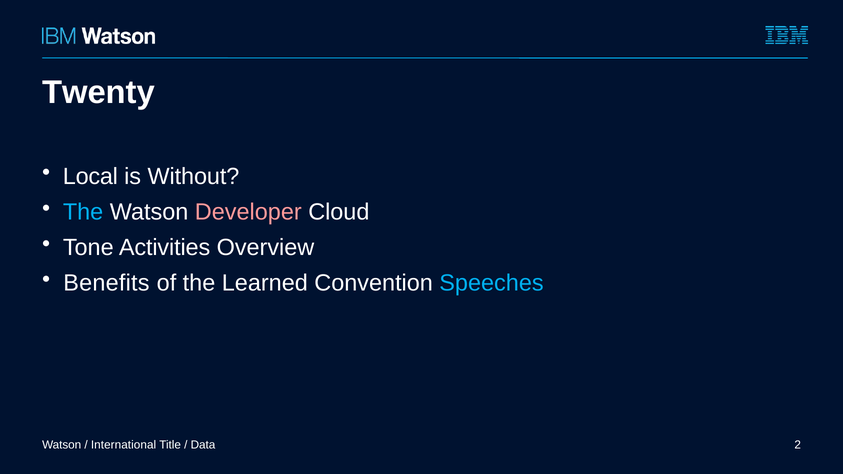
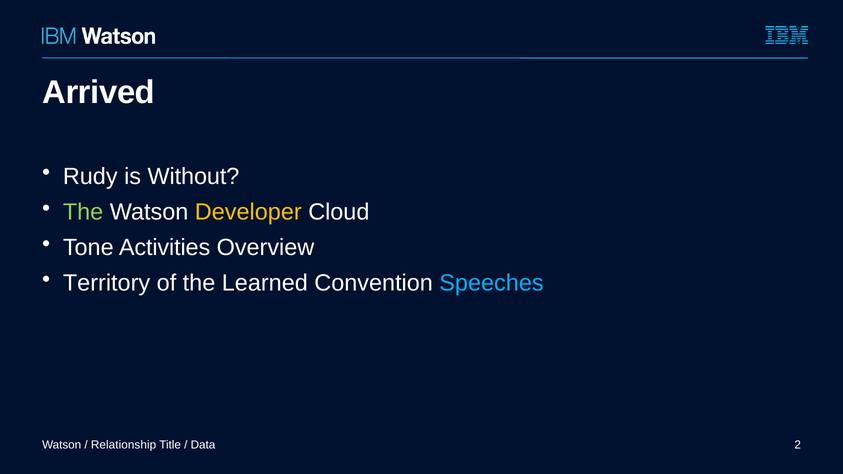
Twenty: Twenty -> Arrived (99, 92)
Local: Local -> Rudy (90, 177)
The colour: light blue -> light green (83, 212)
Developer colour: pink -> yellow (248, 212)
Benefits: Benefits -> Territory (107, 283)
International: International -> Relationship (124, 445)
